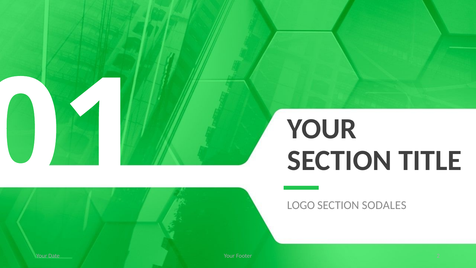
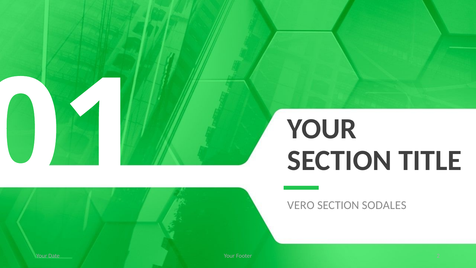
LOGO: LOGO -> VERO (301, 205)
